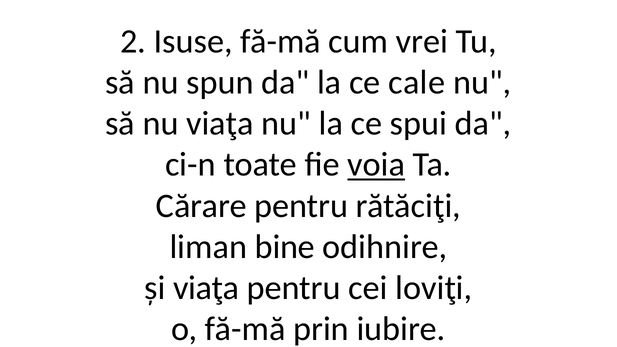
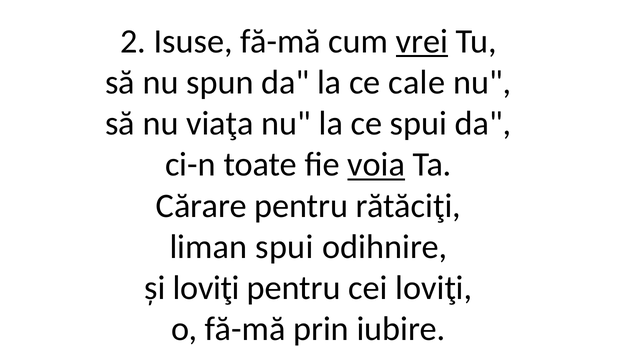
vrei underline: none -> present (422, 41)
liman bine: bine -> spui (285, 247)
și viaţa: viaţa -> loviţi (206, 288)
